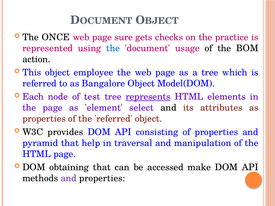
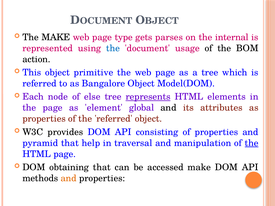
The ONCE: ONCE -> MAKE (56, 37)
sure: sure -> type (124, 37)
checks: checks -> parses (169, 37)
practice: practice -> internal (232, 37)
employee: employee -> primitive (93, 73)
test: test -> else (92, 97)
select: select -> global (142, 108)
the underline: none -> present (252, 143)
and colour: purple -> orange (69, 178)
